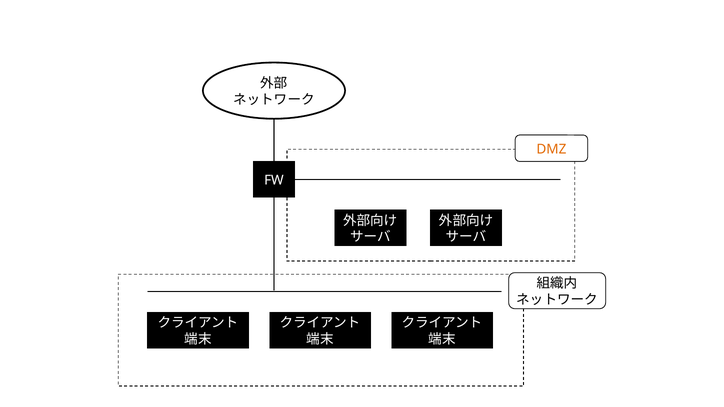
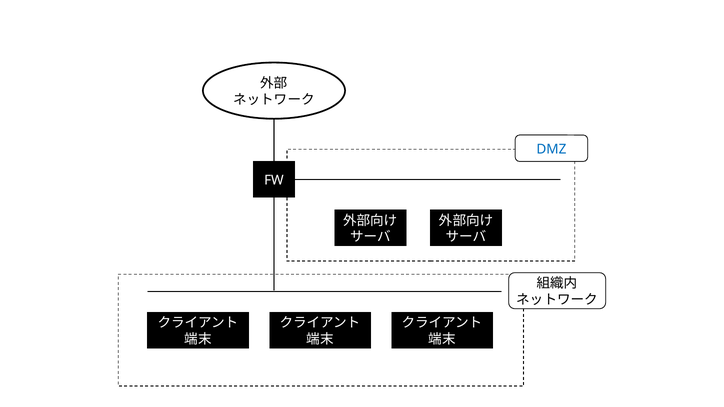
DMZ colour: orange -> blue (551, 149)
